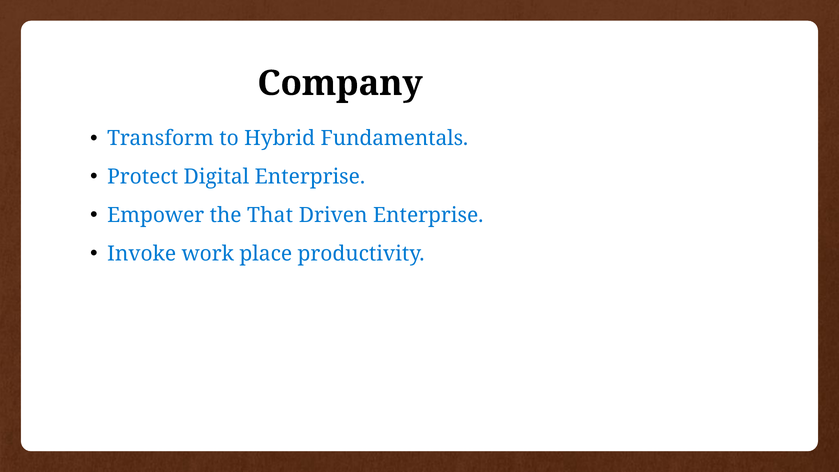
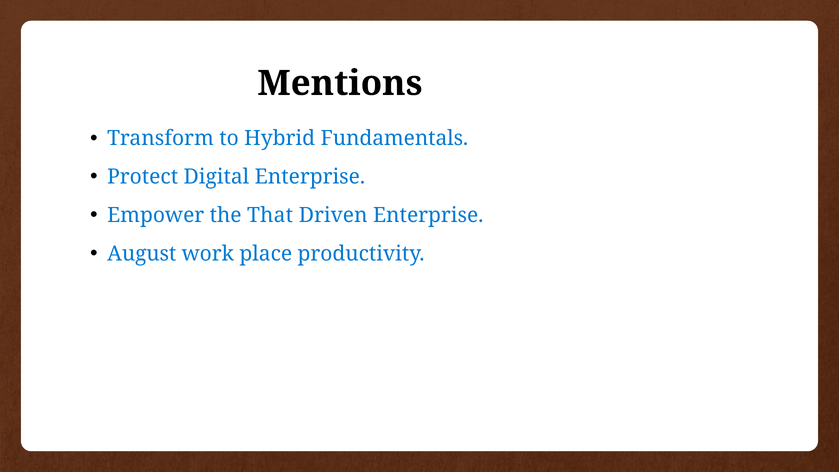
Company: Company -> Mentions (340, 83)
Invoke: Invoke -> August (142, 254)
